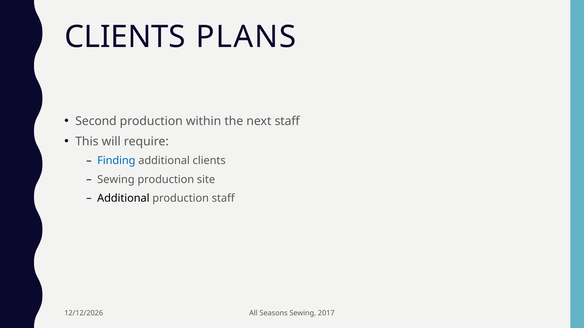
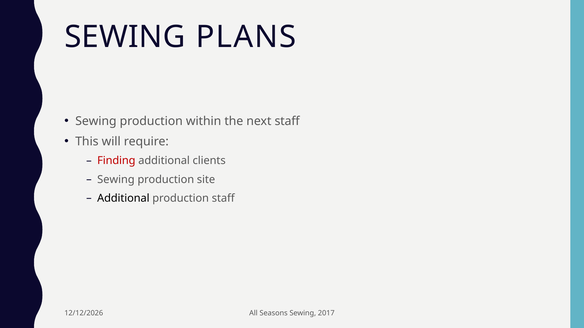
CLIENTS: CLIENTS -> SEWING (125, 37)
Second: Second -> Sewing (96, 121)
Finding colour: blue -> red (116, 161)
